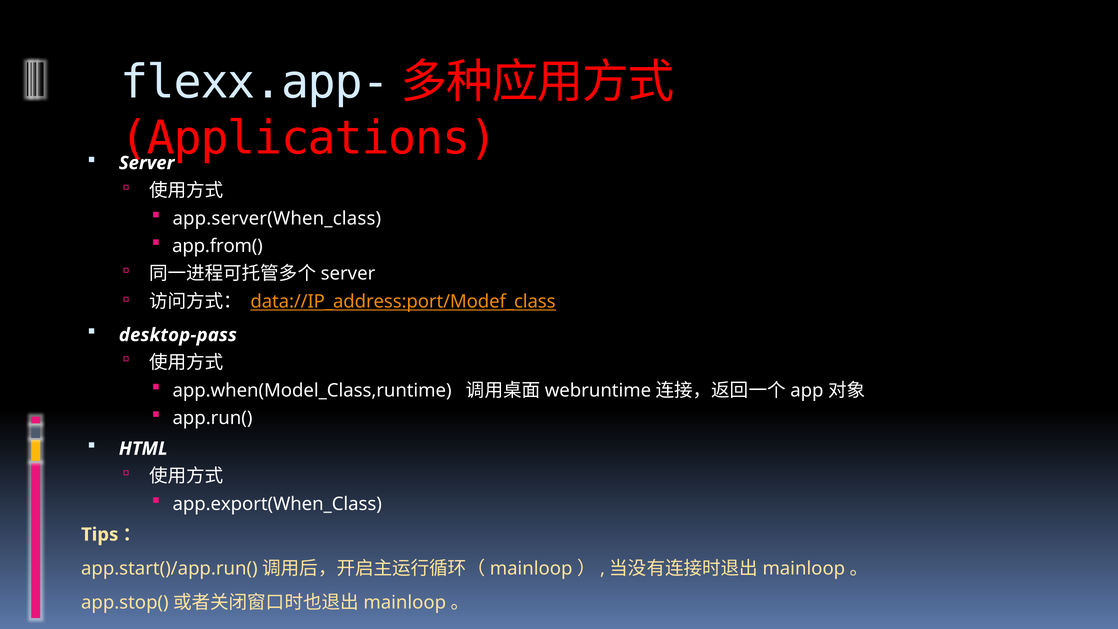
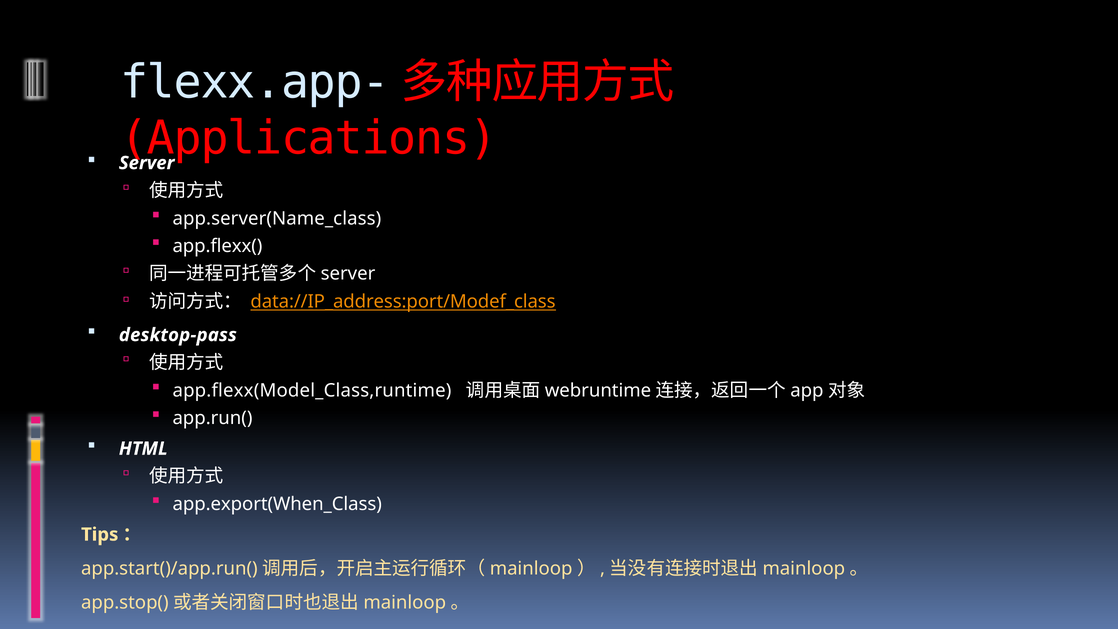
app.server(When_class: app.server(When_class -> app.server(Name_class (277, 218)
app.from(: app.from( -> app.flexx( (217, 246)
app.when(Model_Class,runtime: app.when(Model_Class,runtime -> app.flexx(Model_Class,runtime (312, 390)
